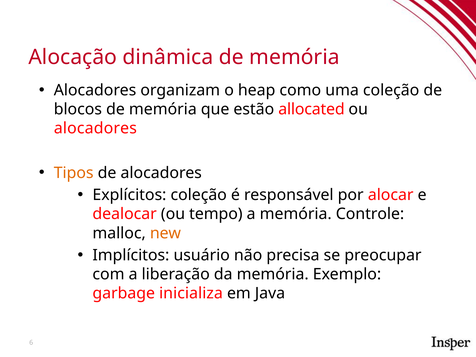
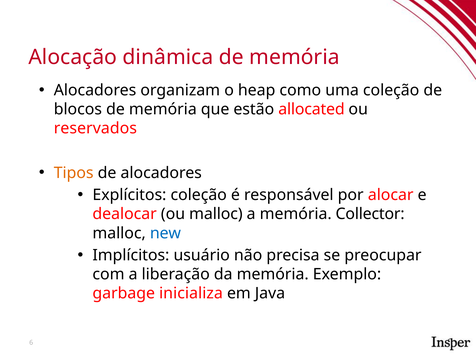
alocadores: alocadores -> reservados (95, 128)
ou tempo: tempo -> malloc (216, 214)
Controle: Controle -> Collector (370, 214)
new colour: orange -> blue (165, 233)
